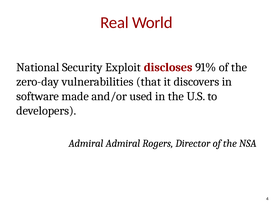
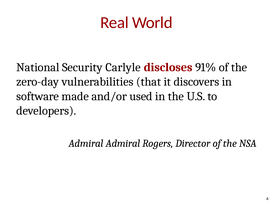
Exploit: Exploit -> Carlyle (123, 67)
